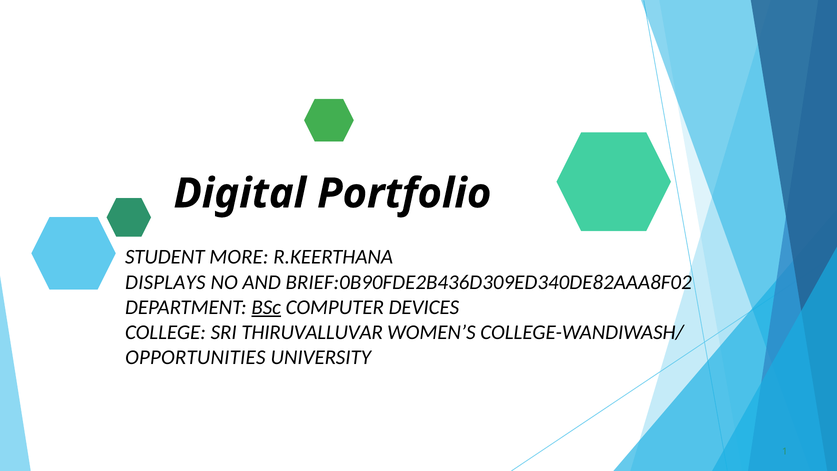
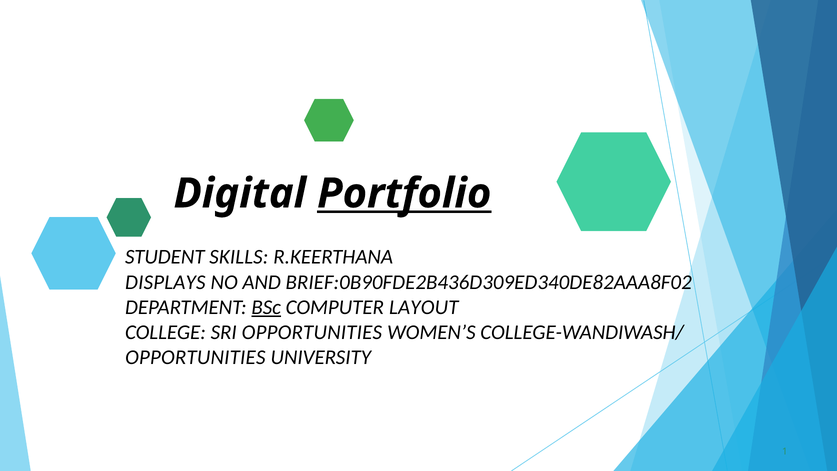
Portfolio underline: none -> present (404, 193)
MORE: MORE -> SKILLS (239, 257)
DEVICES: DEVICES -> LAYOUT (424, 307)
SRI THIRUVALLUVAR: THIRUVALLUVAR -> OPPORTUNITIES (312, 332)
